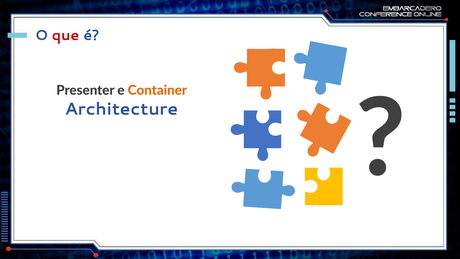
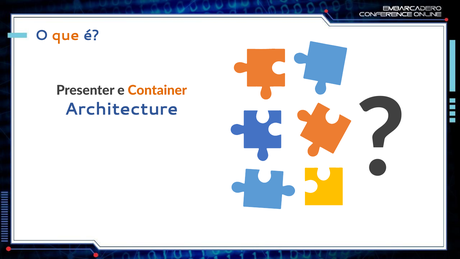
que colour: red -> orange (66, 36)
